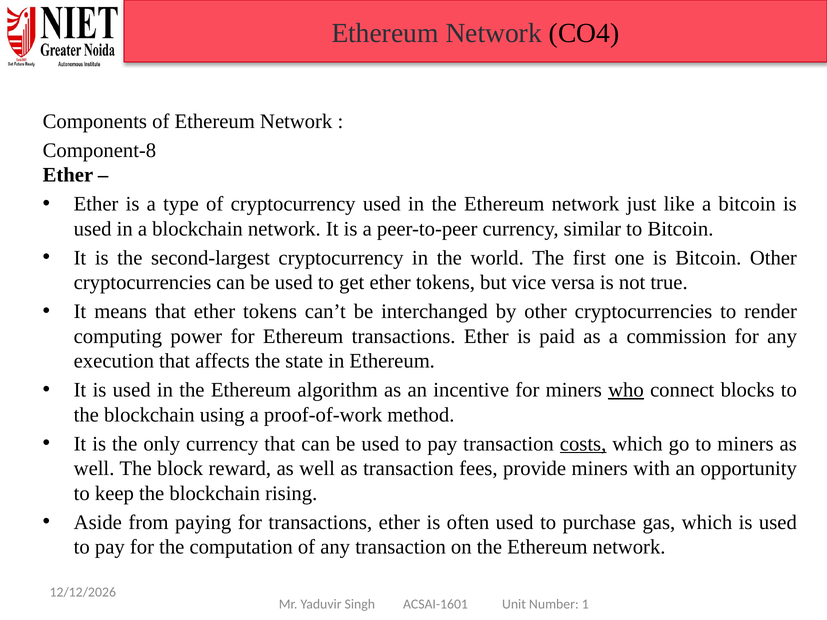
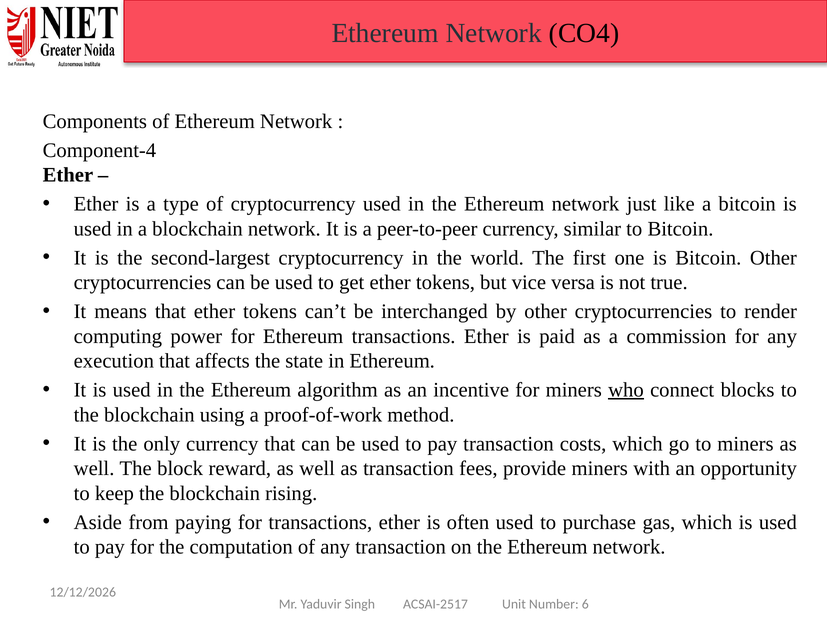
Component-8: Component-8 -> Component-4 (99, 150)
costs underline: present -> none (583, 444)
ACSAI-1601: ACSAI-1601 -> ACSAI-2517 (435, 605)
1: 1 -> 6 (585, 605)
